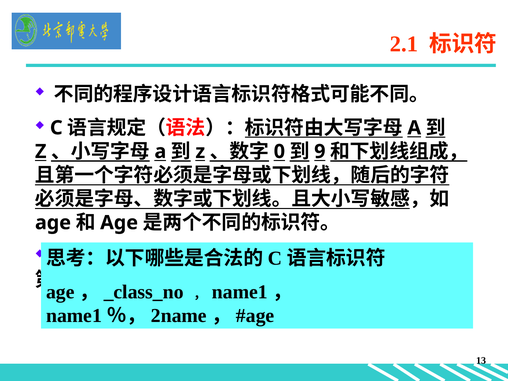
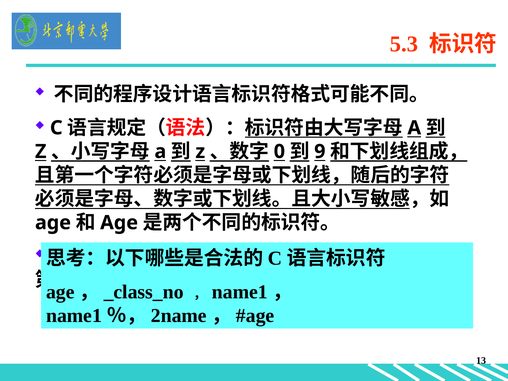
2.1: 2.1 -> 5.3 (404, 44)
